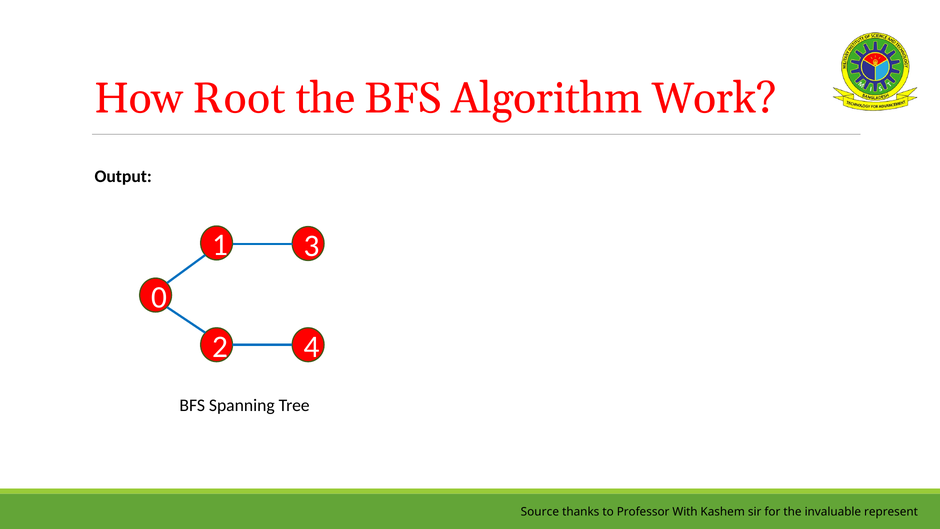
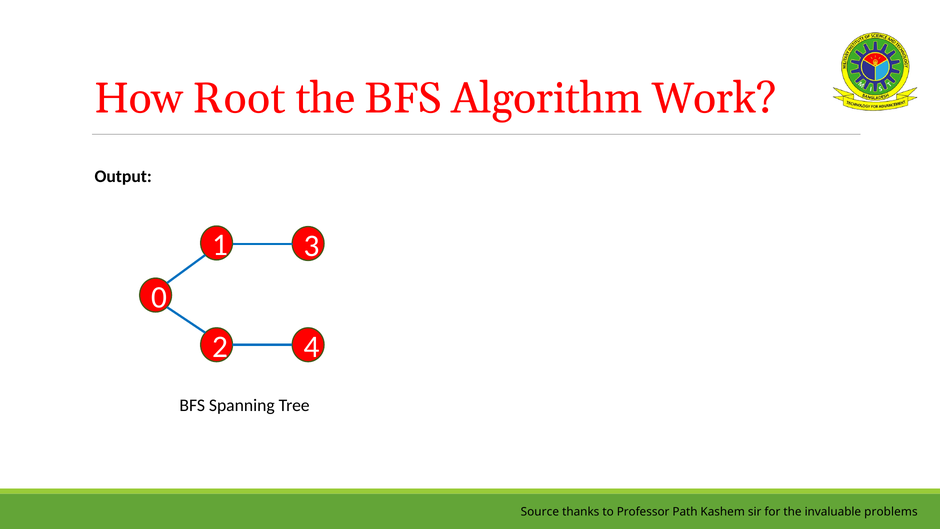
With: With -> Path (685, 512)
represent: represent -> problems (891, 512)
